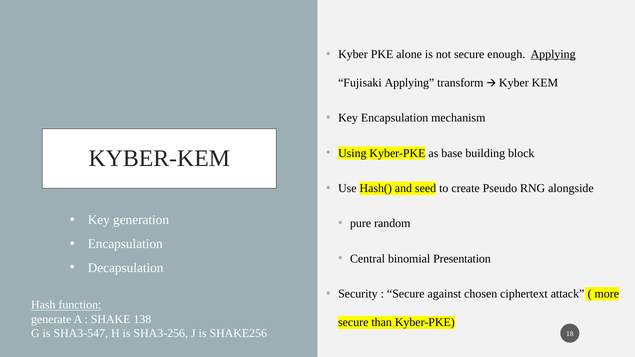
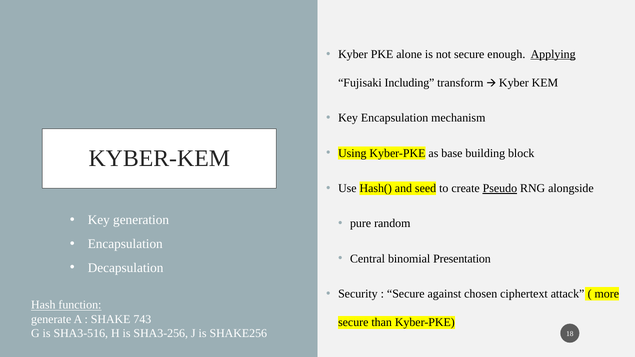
Fujisaki Applying: Applying -> Including (409, 83)
Pseudo underline: none -> present (500, 188)
138: 138 -> 743 (142, 319)
SHA3-547: SHA3-547 -> SHA3-516 (81, 334)
